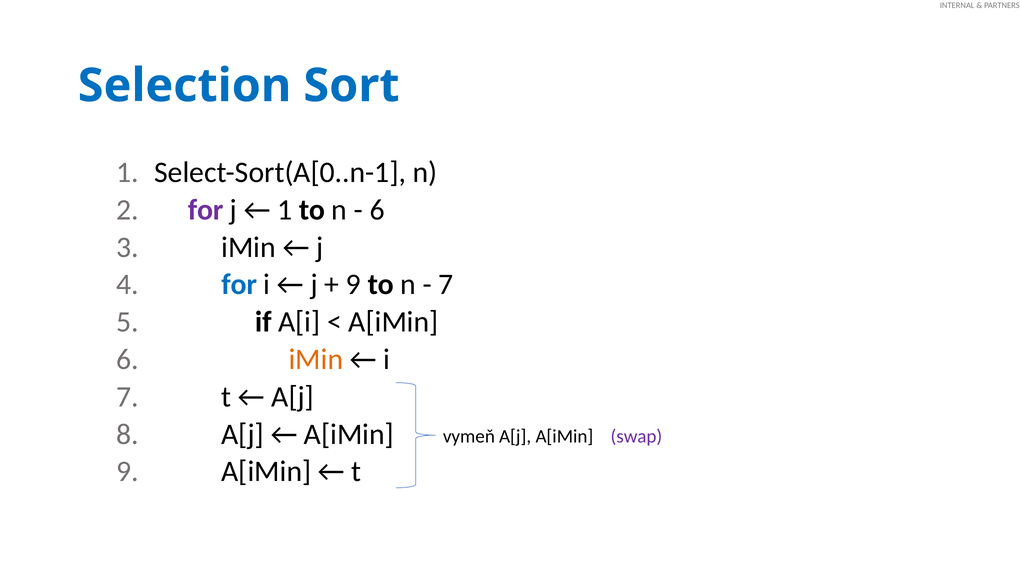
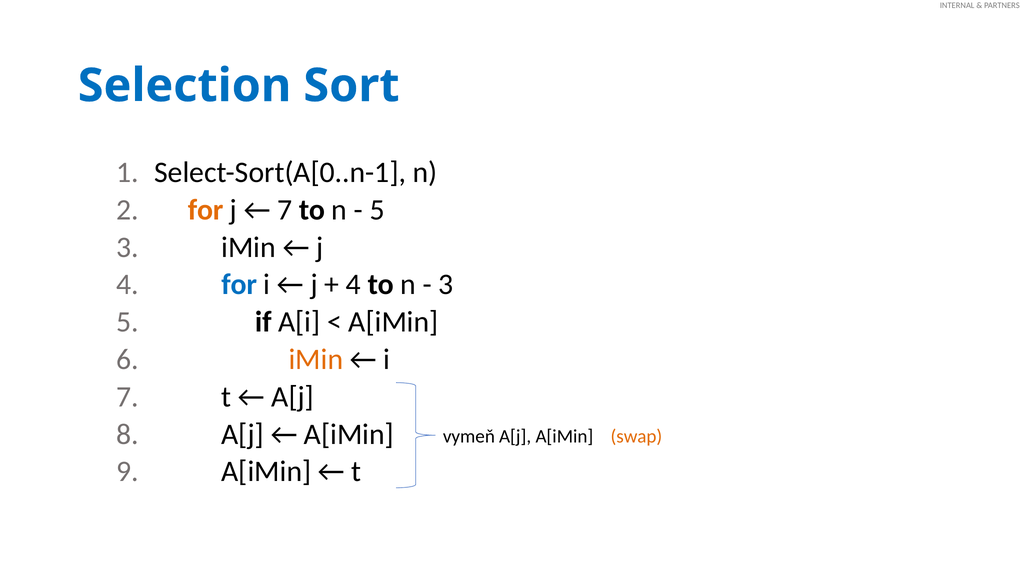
for colour: purple -> orange (206, 210)
1: 1 -> 7 (285, 210)
6: 6 -> 5 (377, 210)
9: 9 -> 4 (353, 285)
7: 7 -> 3 (446, 285)
swap colour: purple -> orange (636, 436)
